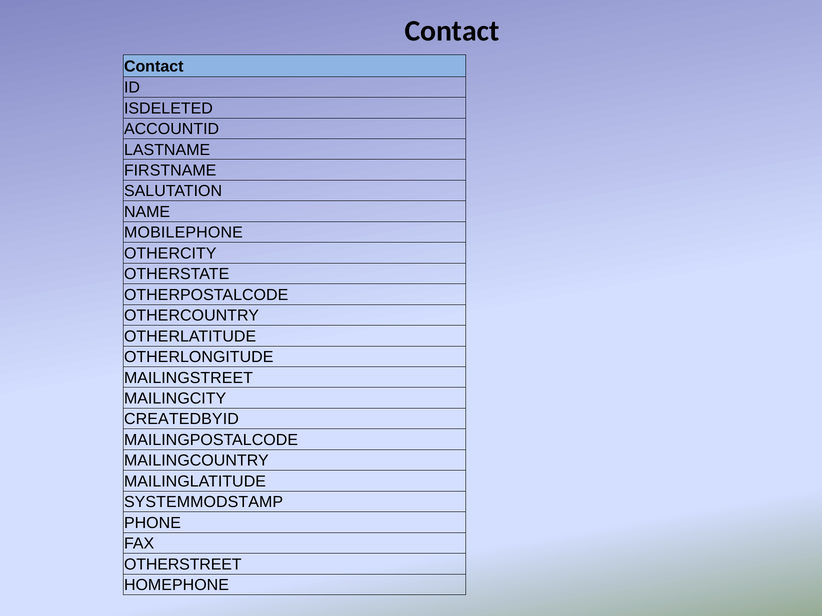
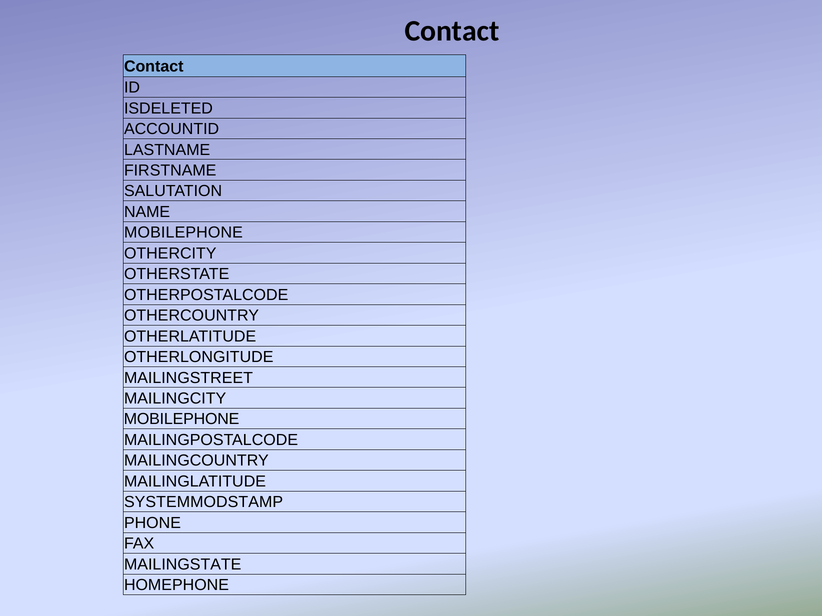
CREATEDBYID: CREATEDBYID -> MOBILEPHONE (182, 420)
OTHERSTREET: OTHERSTREET -> MAILINGSTATE (183, 565)
